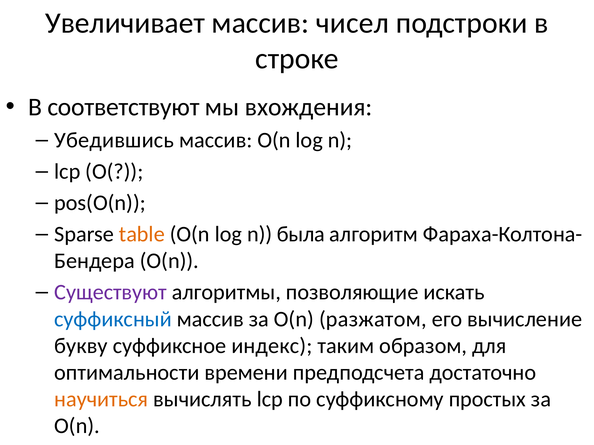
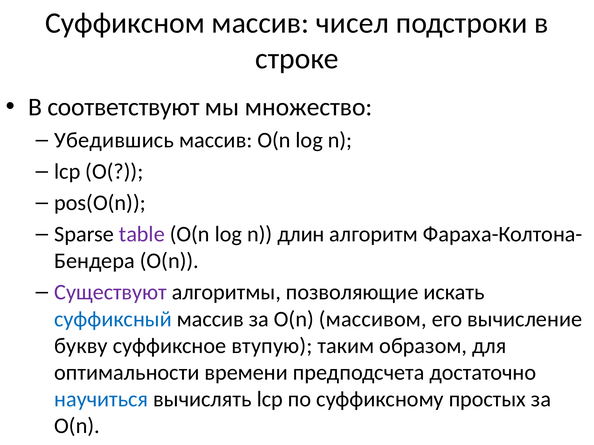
Увеличивает: Увеличивает -> Суффиксном (125, 23)
вхождения: вхождения -> множество (309, 107)
table colour: orange -> purple (142, 234)
была: была -> длин (301, 234)
разжатом: разжатом -> массивом (373, 319)
индекс: индекс -> втупую (272, 346)
научиться colour: orange -> blue (101, 400)
